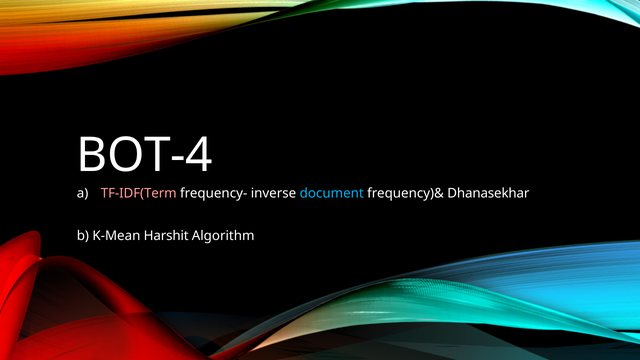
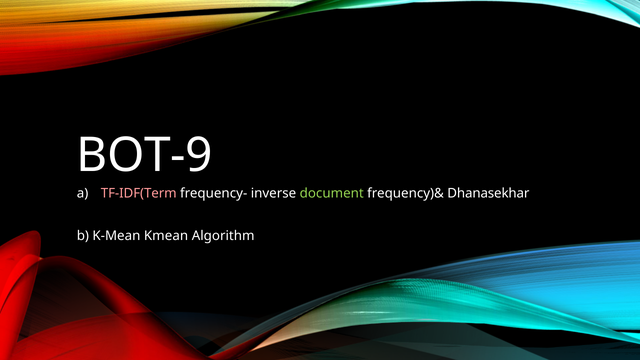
BOT-4: BOT-4 -> BOT-9 (145, 155)
document colour: light blue -> light green (332, 194)
Harshit: Harshit -> Kmean (166, 236)
